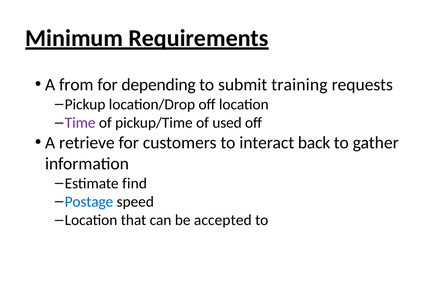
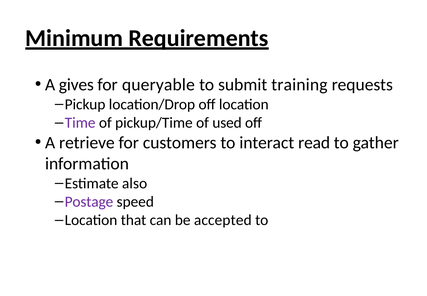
from: from -> gives (76, 85)
depending: depending -> queryable (158, 85)
back: back -> read (314, 142)
find: find -> also (135, 183)
Postage colour: blue -> purple (89, 201)
